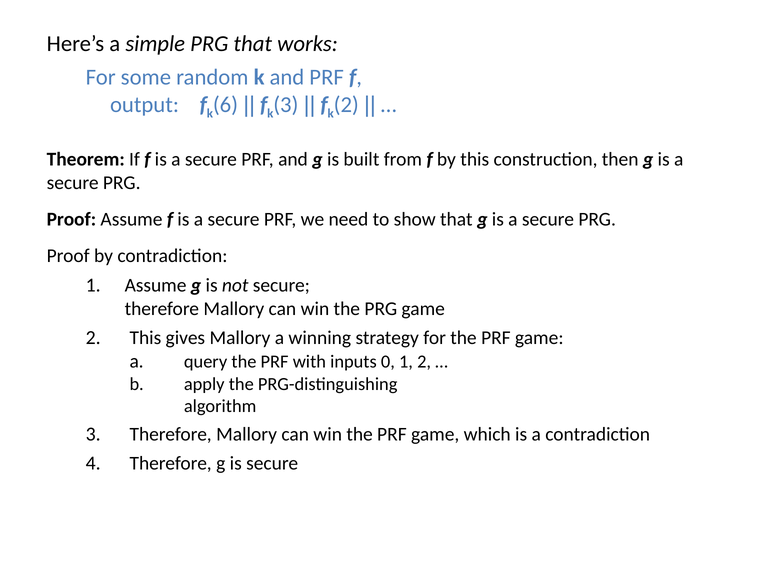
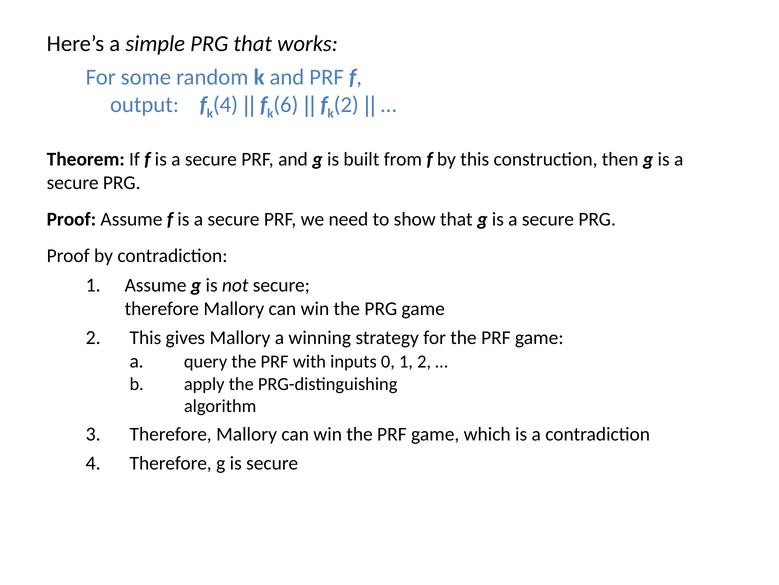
k 6: 6 -> 4 (225, 105)
k 3: 3 -> 6 (286, 105)
